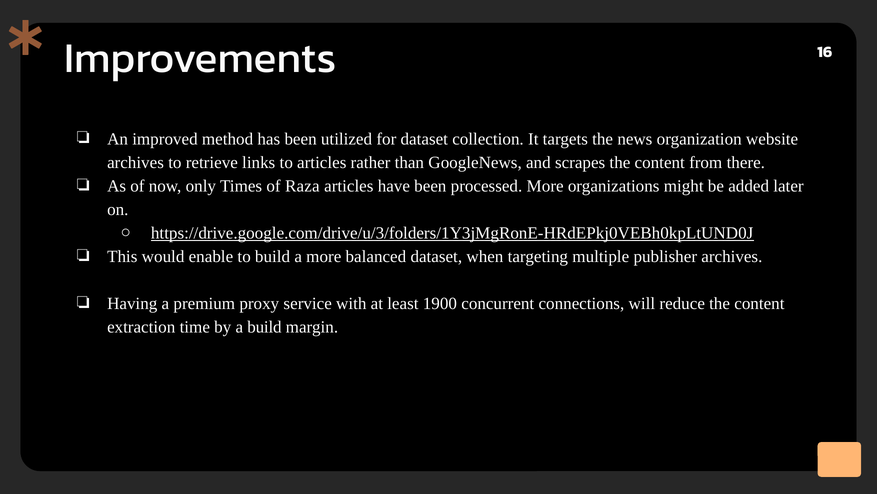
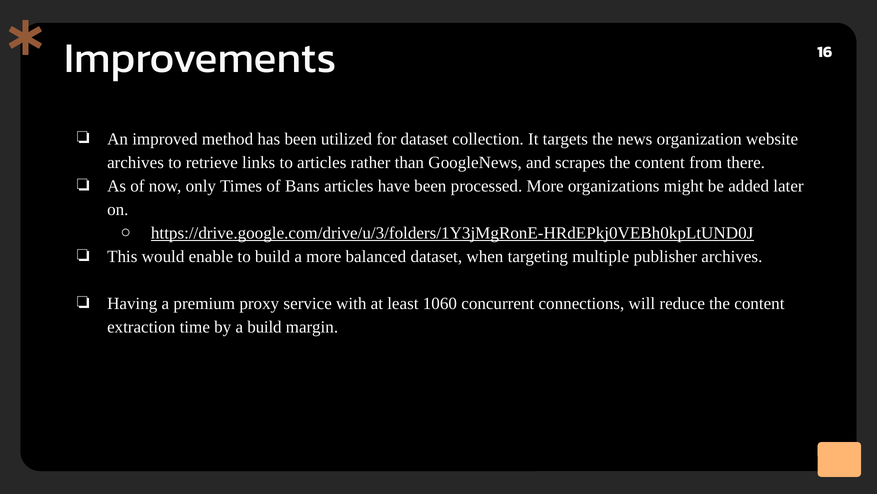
Raza: Raza -> Bans (302, 186)
1900: 1900 -> 1060 (440, 303)
